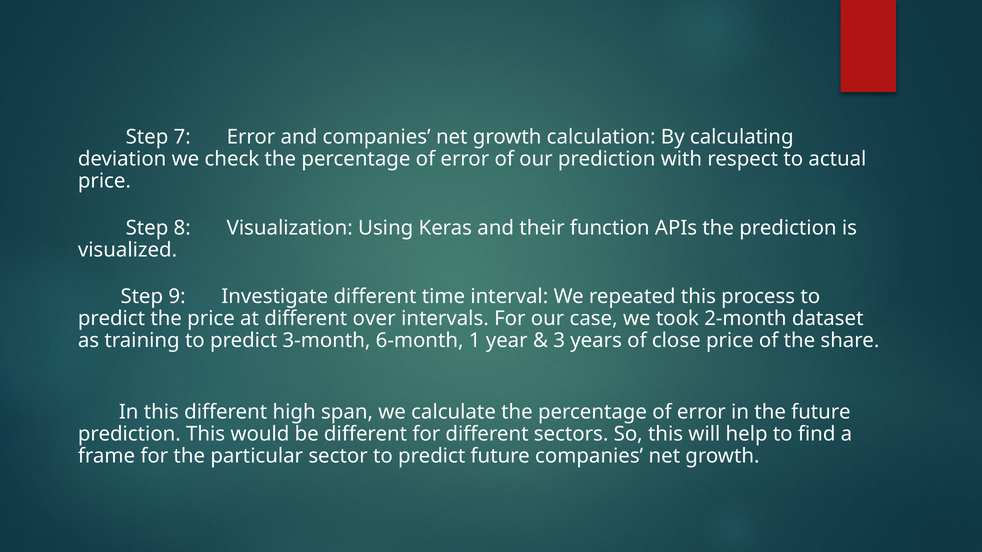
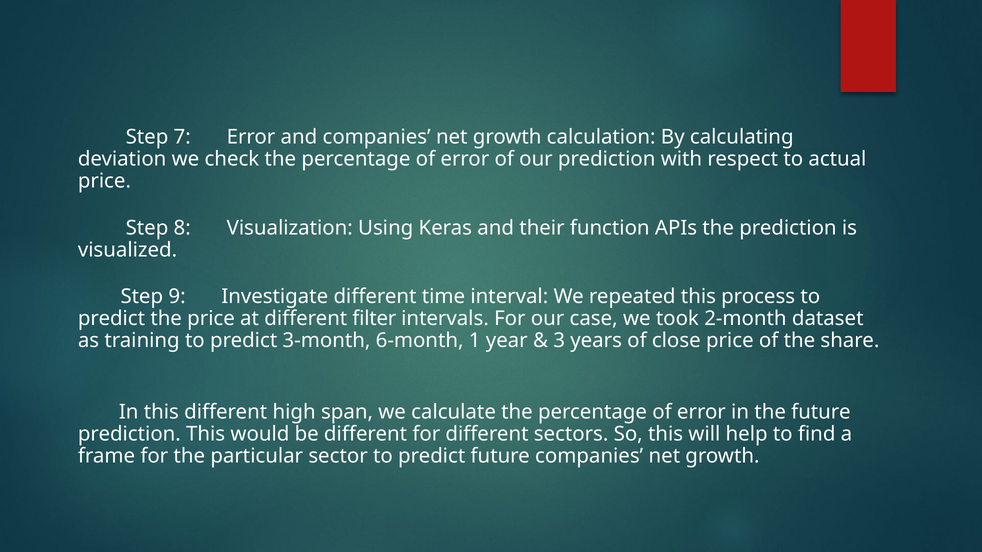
over: over -> filter (374, 319)
